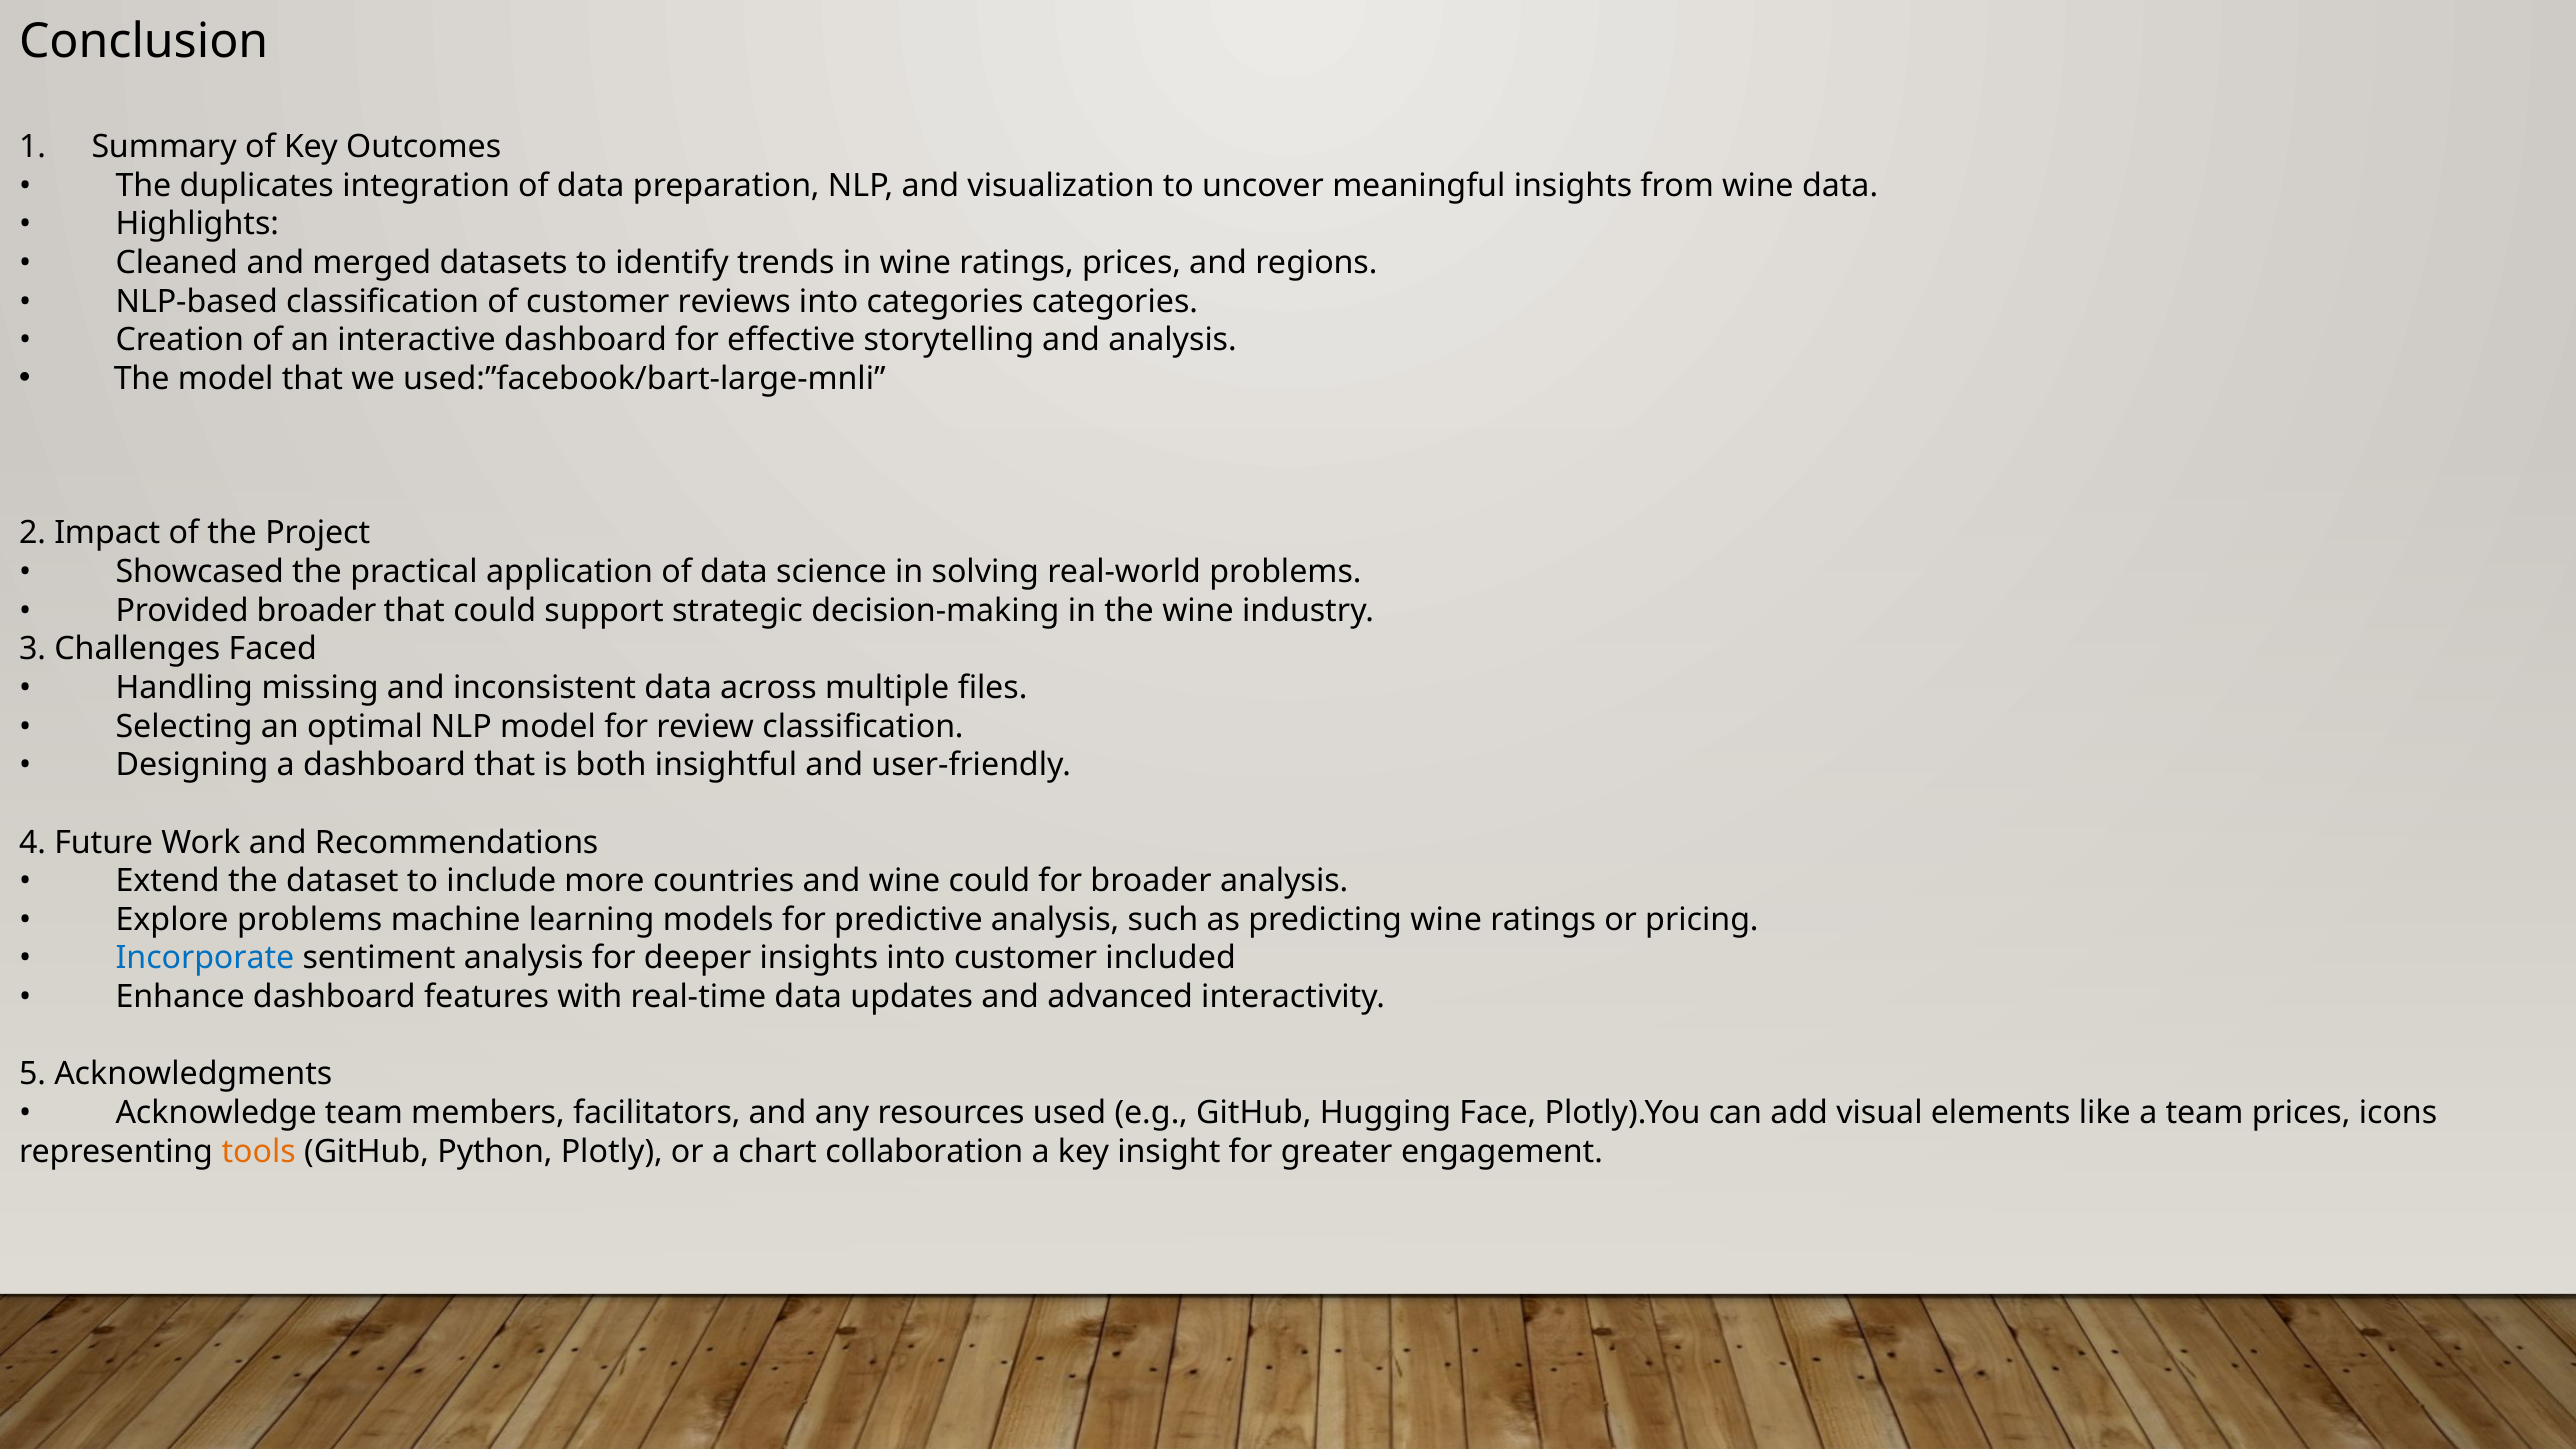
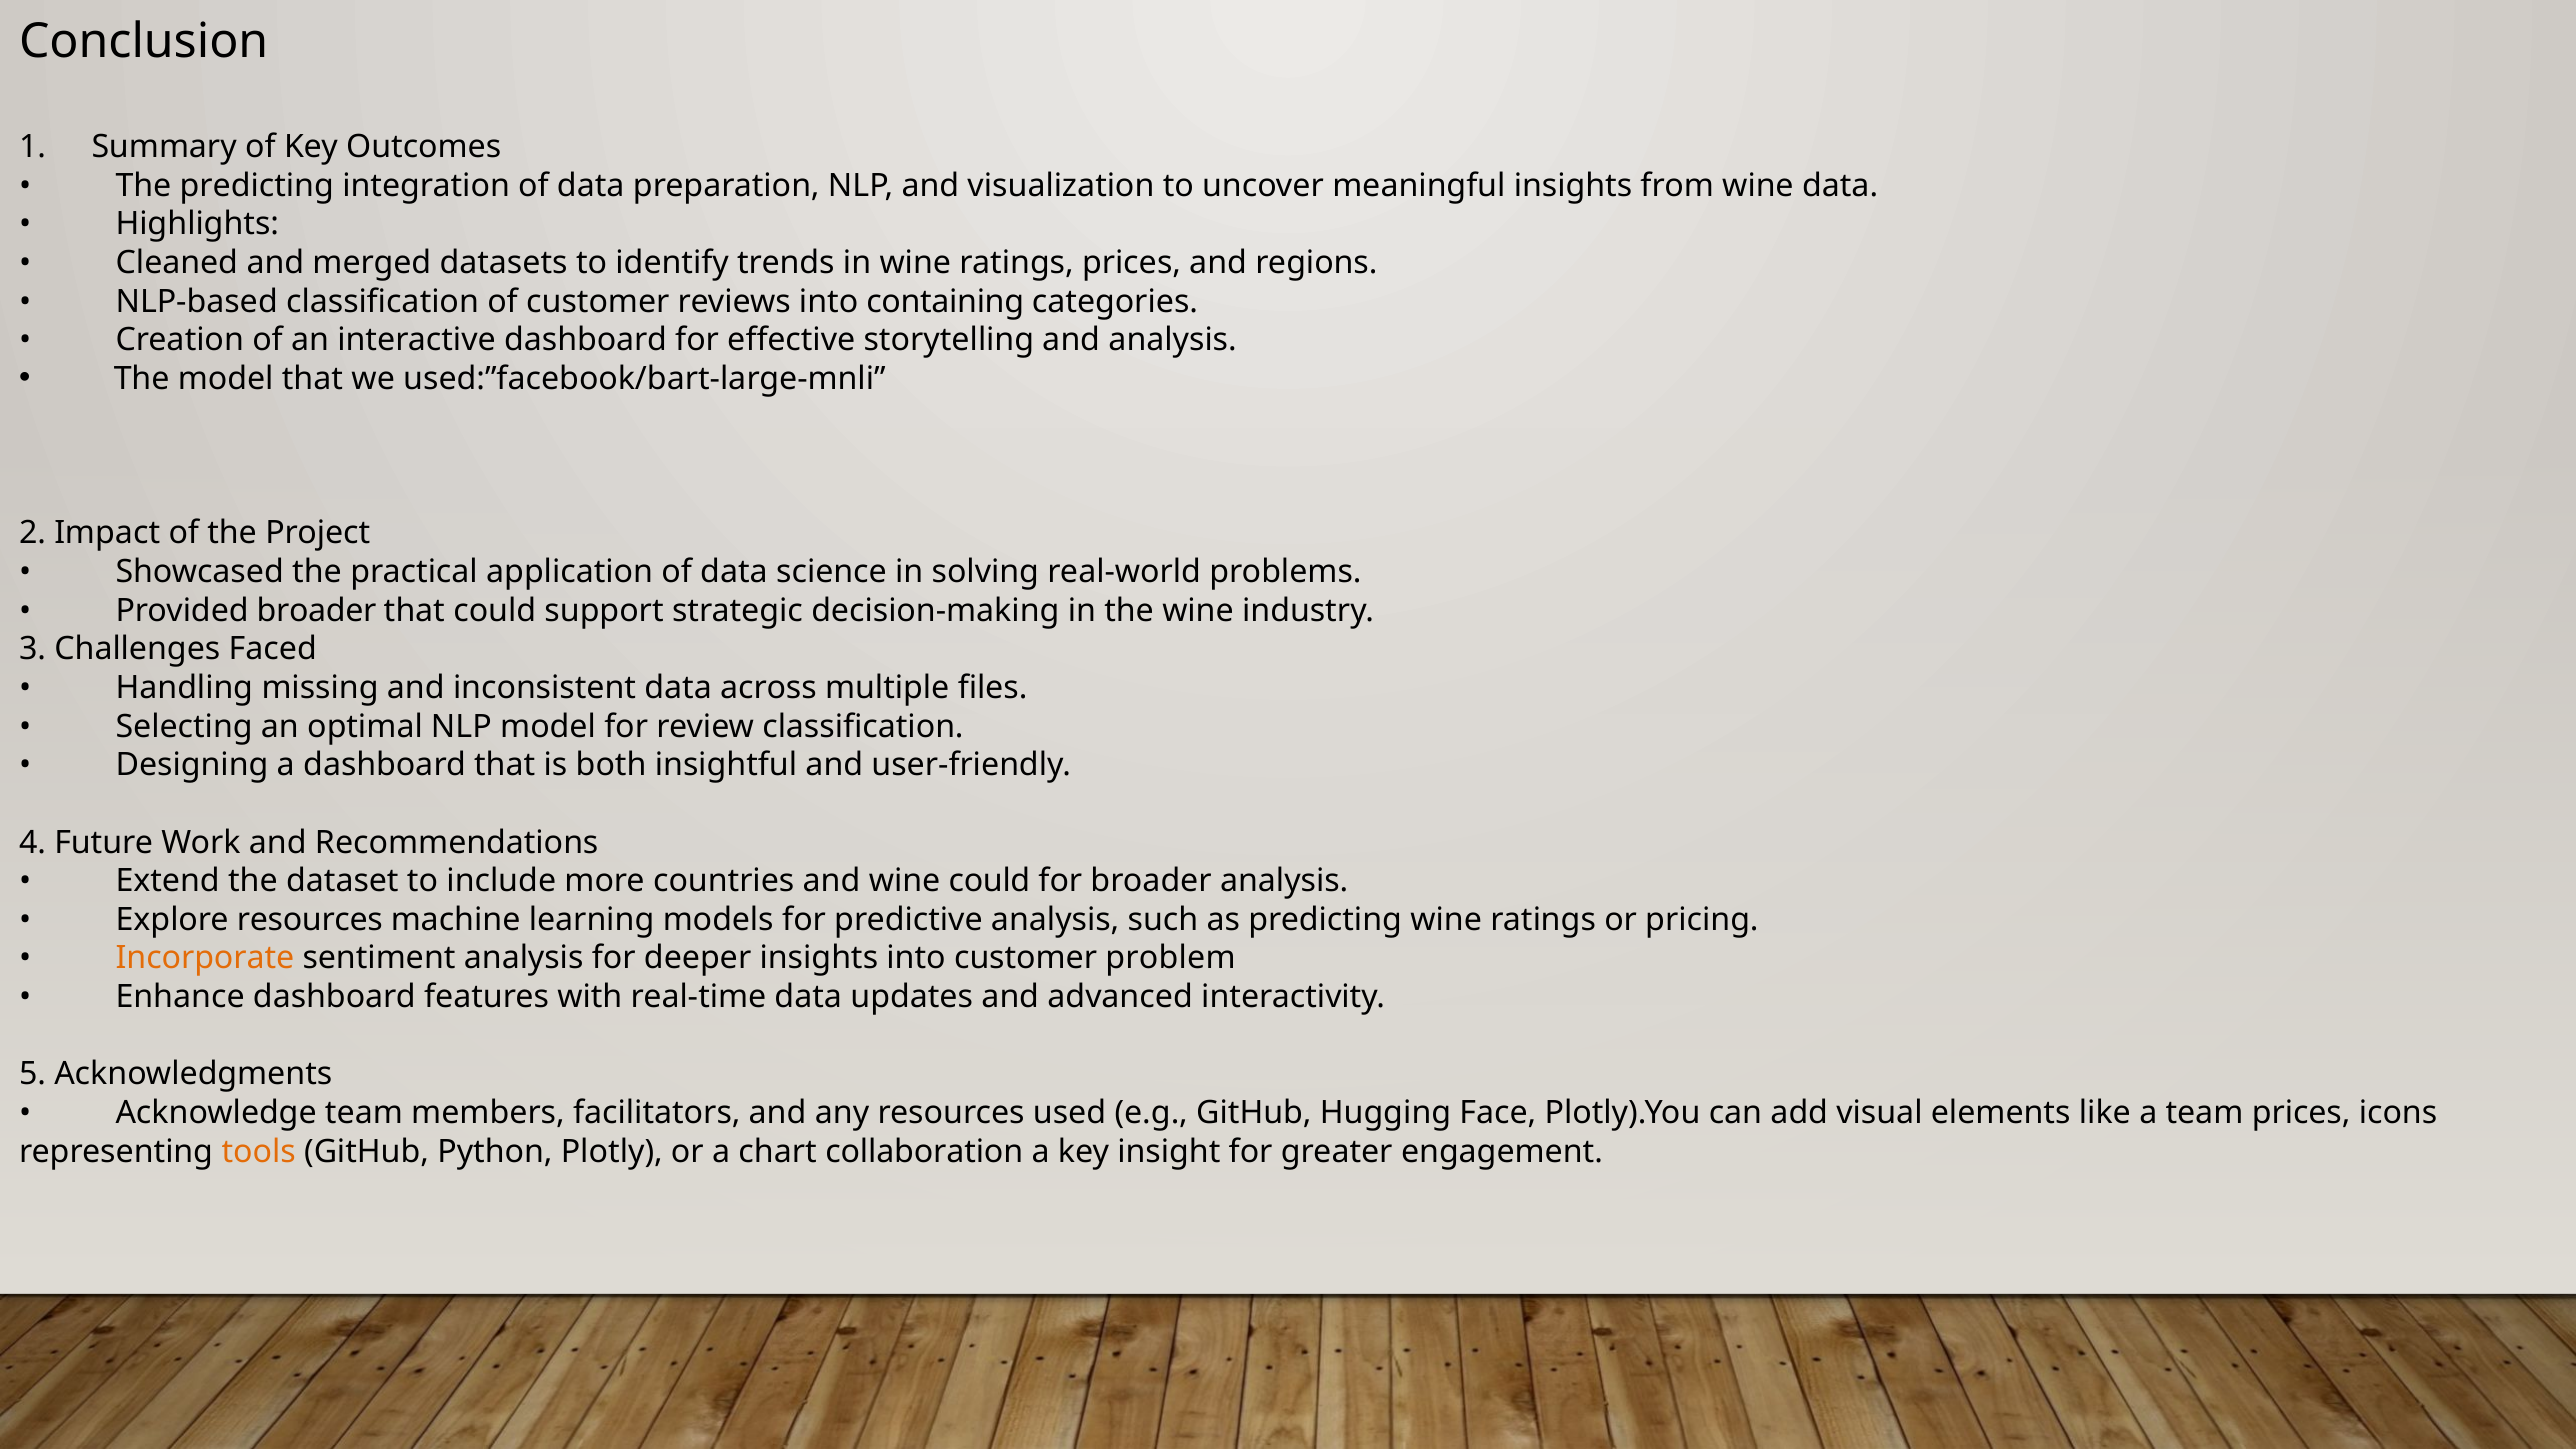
The duplicates: duplicates -> predicting (257, 186)
into categories: categories -> containing (945, 301)
Explore problems: problems -> resources (310, 920)
Incorporate colour: blue -> orange (205, 958)
included: included -> problem (1171, 958)
